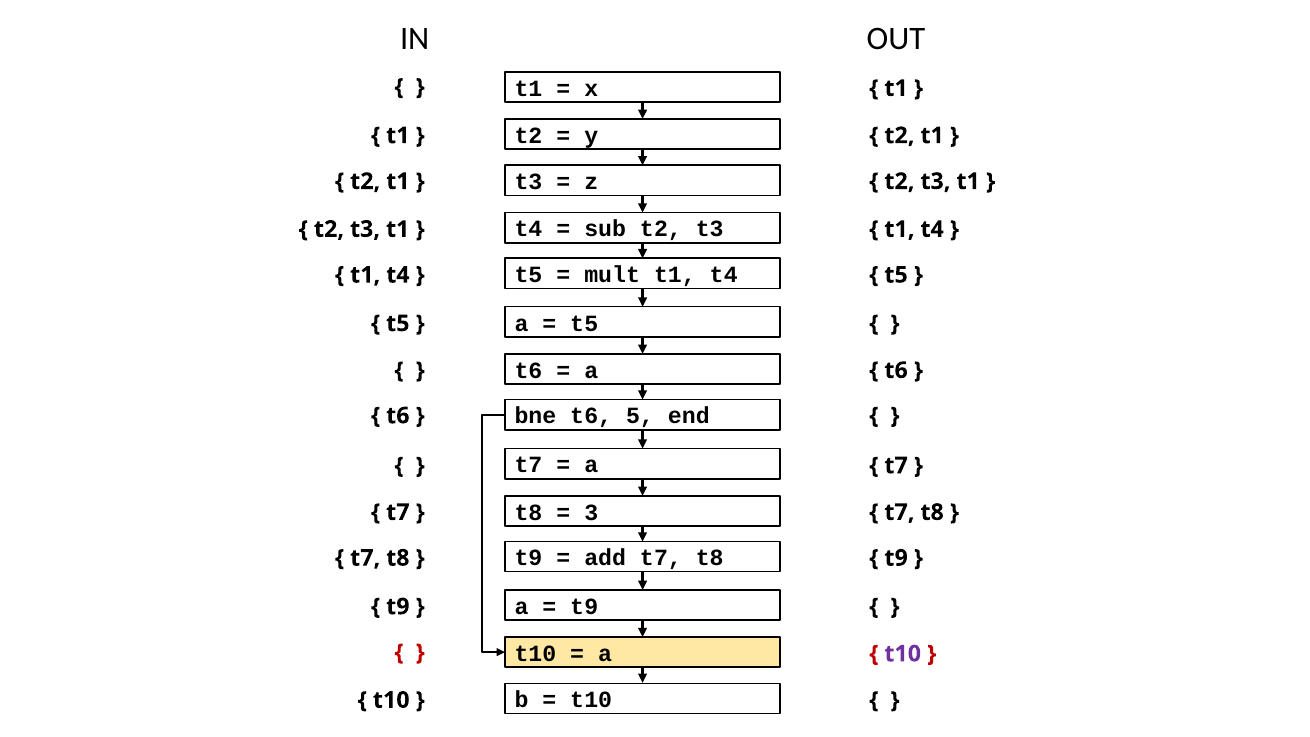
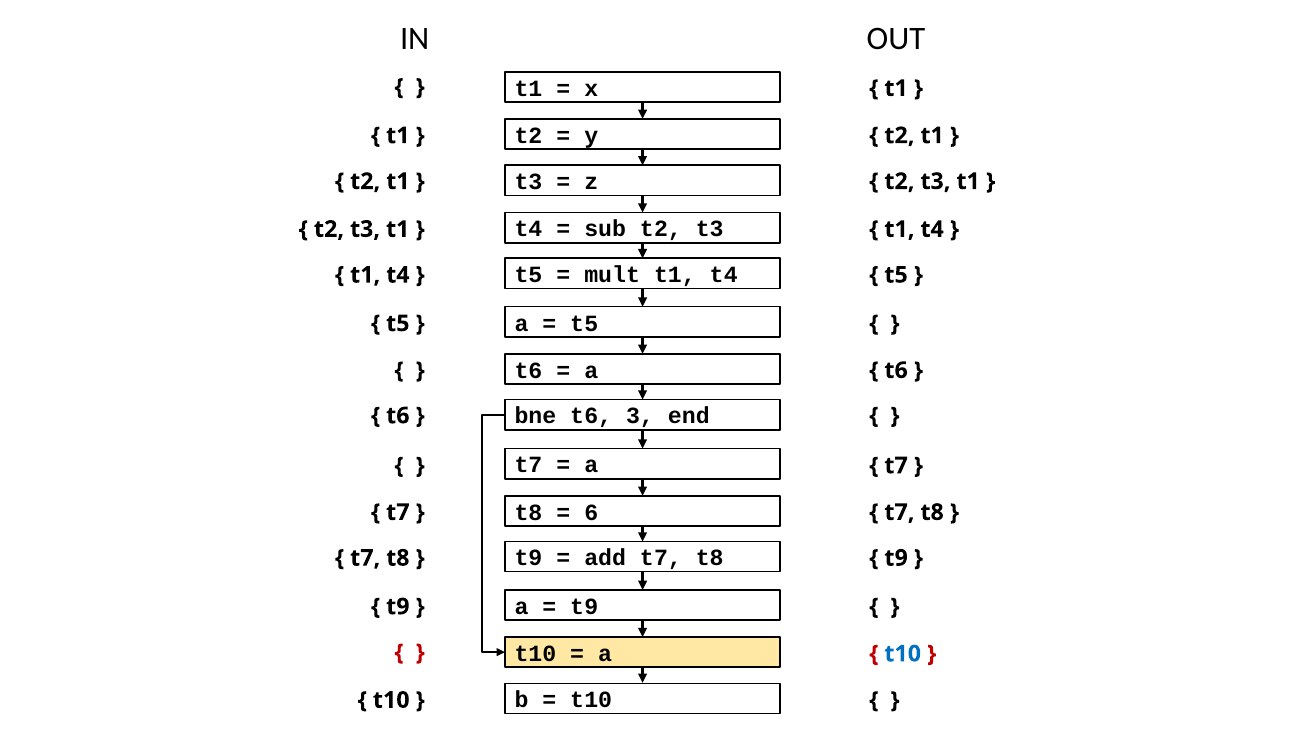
5: 5 -> 3 (640, 416)
3: 3 -> 6 (591, 512)
t10 colour: purple -> blue (903, 654)
